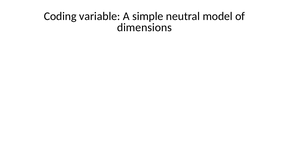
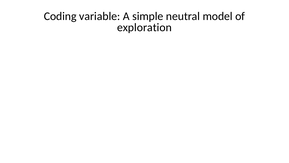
dimensions: dimensions -> exploration (144, 27)
